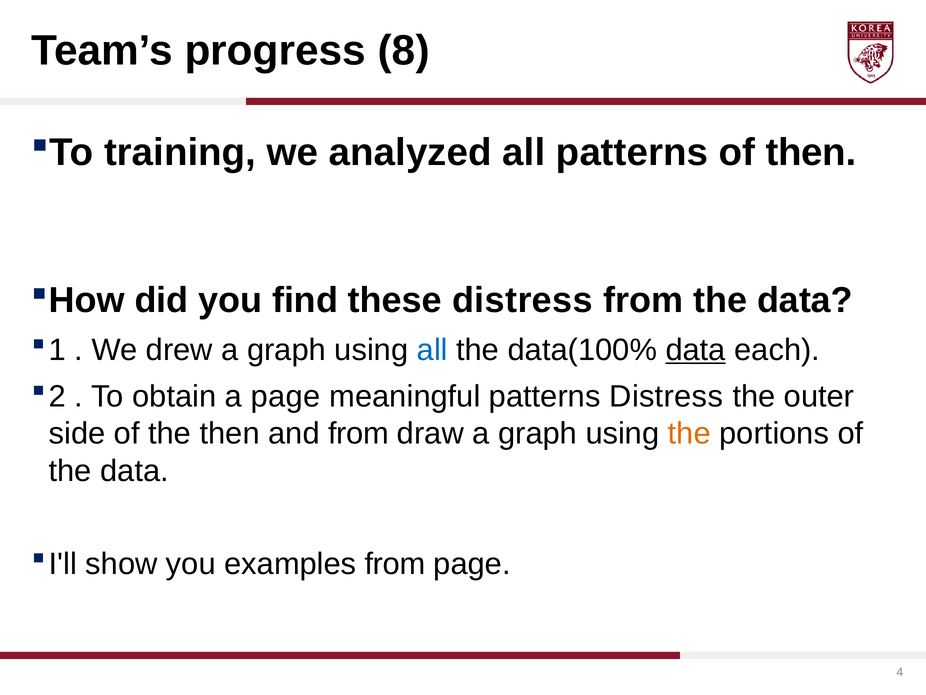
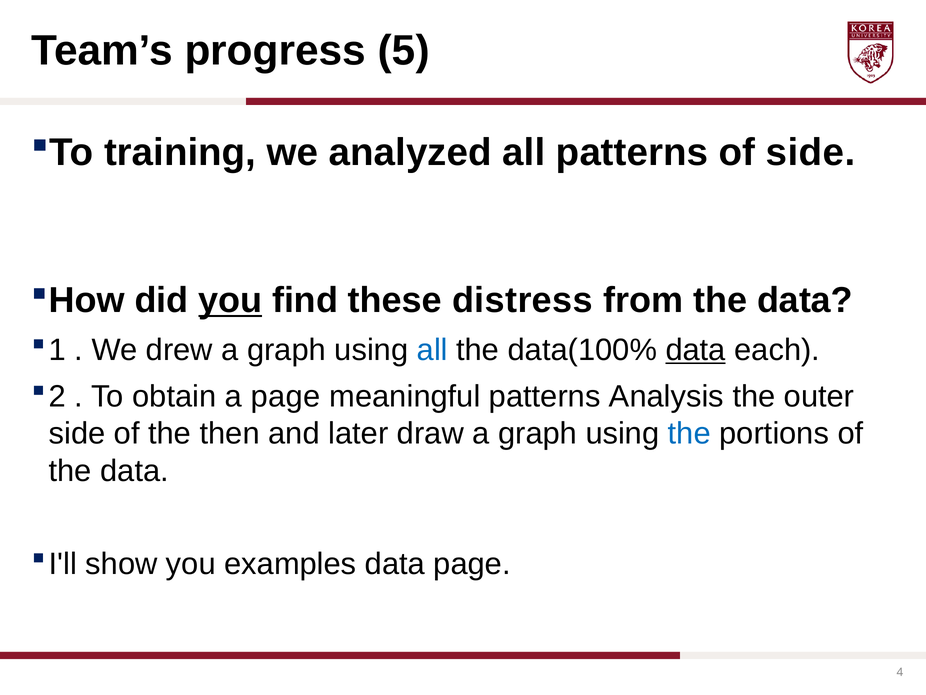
8: 8 -> 5 (404, 51)
of then: then -> side (811, 153)
you underline: none -> present (230, 300)
patterns Distress: Distress -> Analysis (666, 396)
and from: from -> later (358, 433)
the colour: orange -> blue (689, 433)
examples from: from -> data (395, 564)
